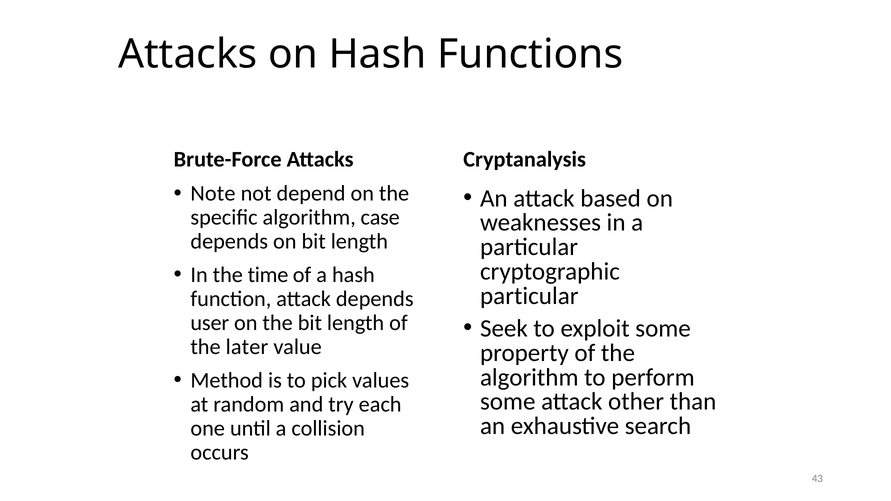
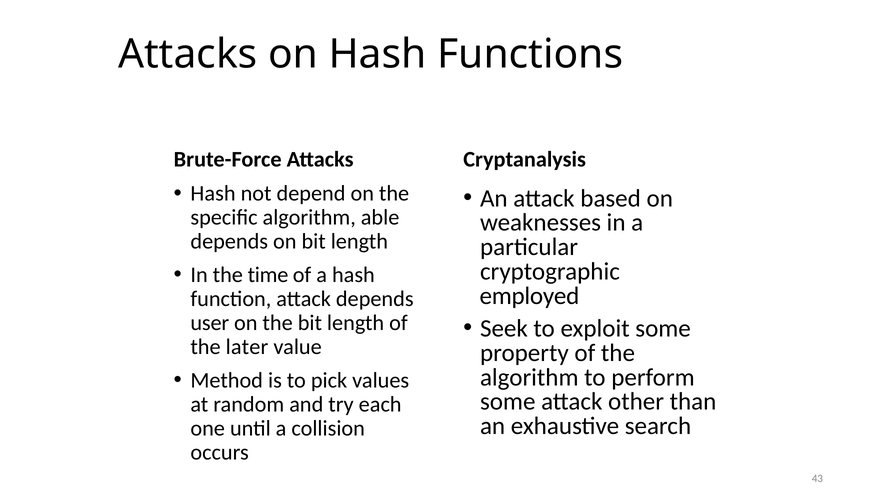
Note: Note -> Hash (213, 193)
case: case -> able (380, 217)
particular: particular -> employed (529, 296)
